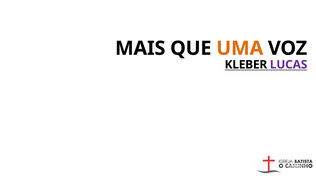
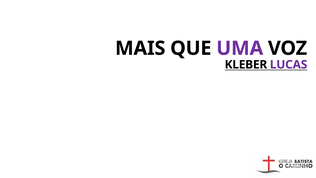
UMA colour: orange -> purple (240, 48)
